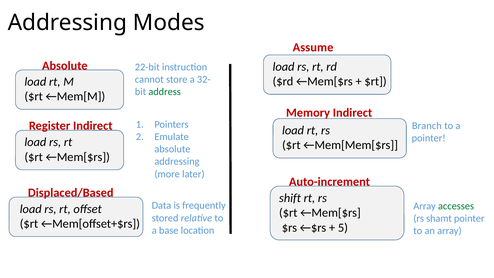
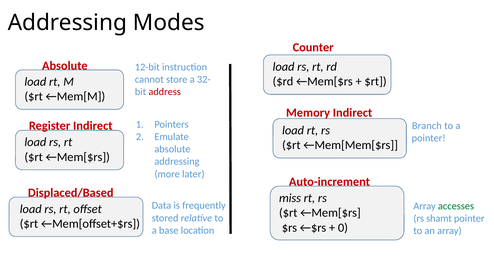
Assume: Assume -> Counter (313, 47)
22-bit: 22-bit -> 12-bit (147, 67)
address colour: green -> red (165, 92)
shift: shift -> miss (290, 198)
5: 5 -> 0 (343, 227)
